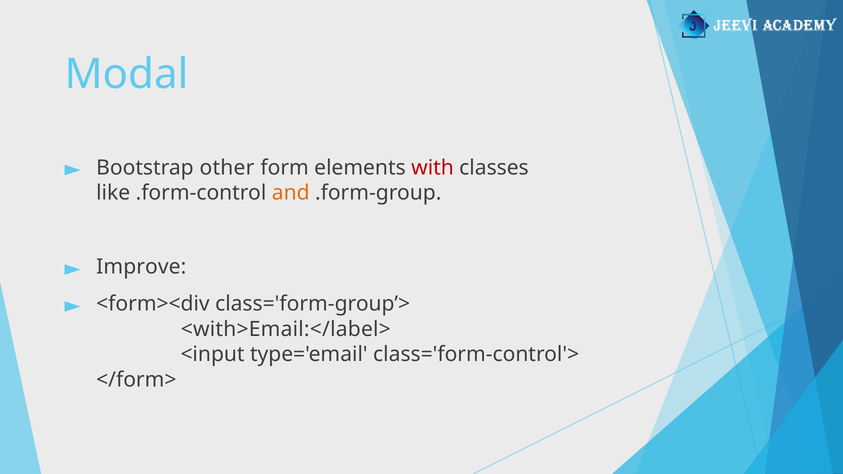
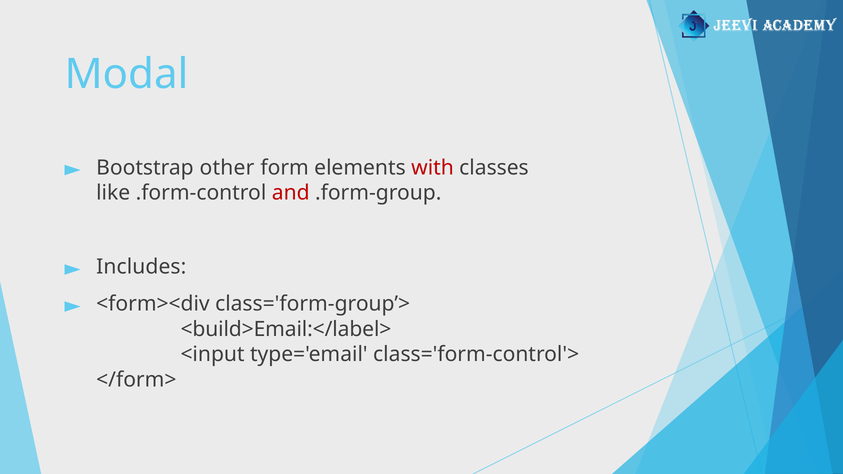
and colour: orange -> red (291, 193)
Improve: Improve -> Includes (141, 267)
<with>Email:</label>: <with>Email:</label> -> <build>Email:</label> (286, 329)
